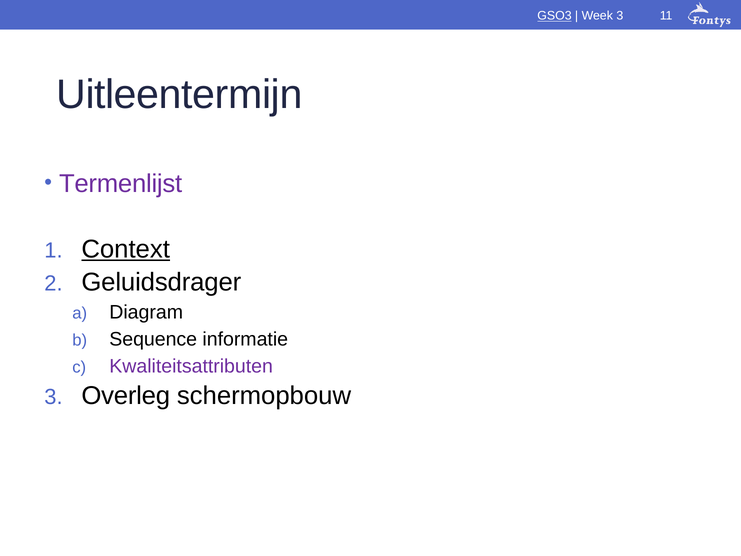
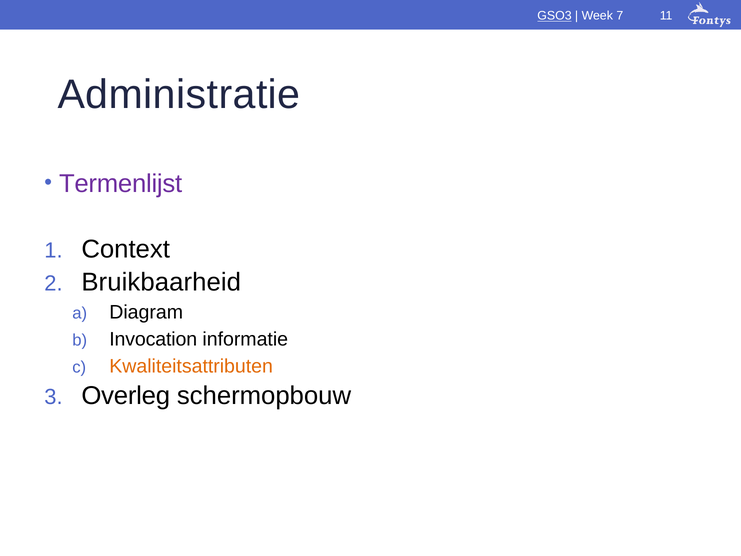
Week 3: 3 -> 7 (620, 16)
Uitleentermijn: Uitleentermijn -> Administratie (179, 95)
Context underline: present -> none (126, 249)
Geluidsdrager: Geluidsdrager -> Bruikbaarheid (161, 282)
Sequence: Sequence -> Invocation (153, 339)
Kwaliteitsattributen colour: purple -> orange (191, 366)
